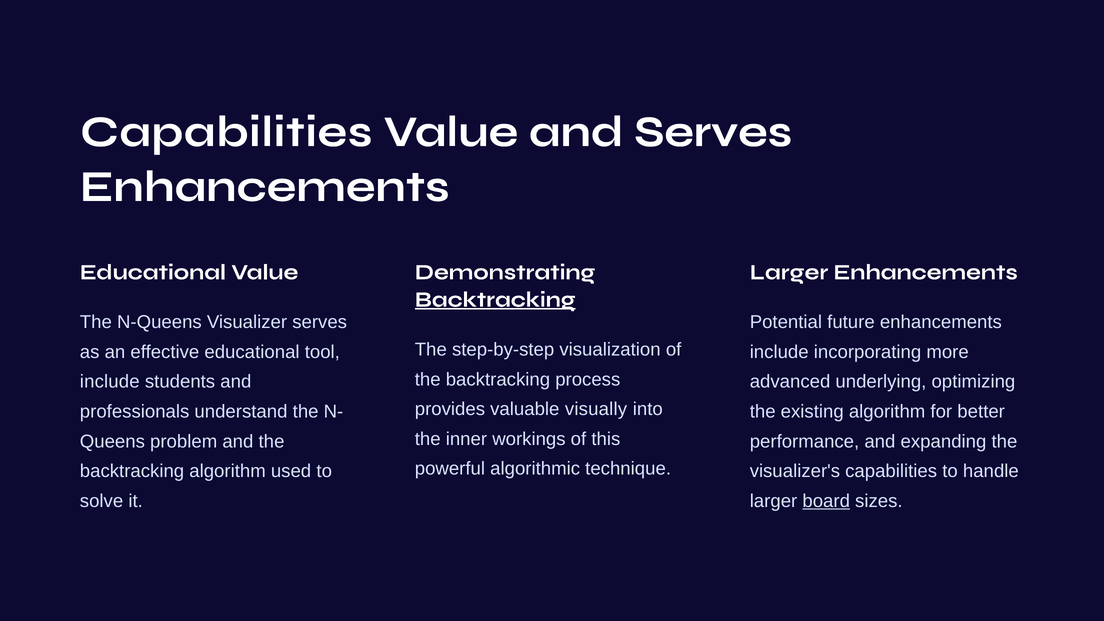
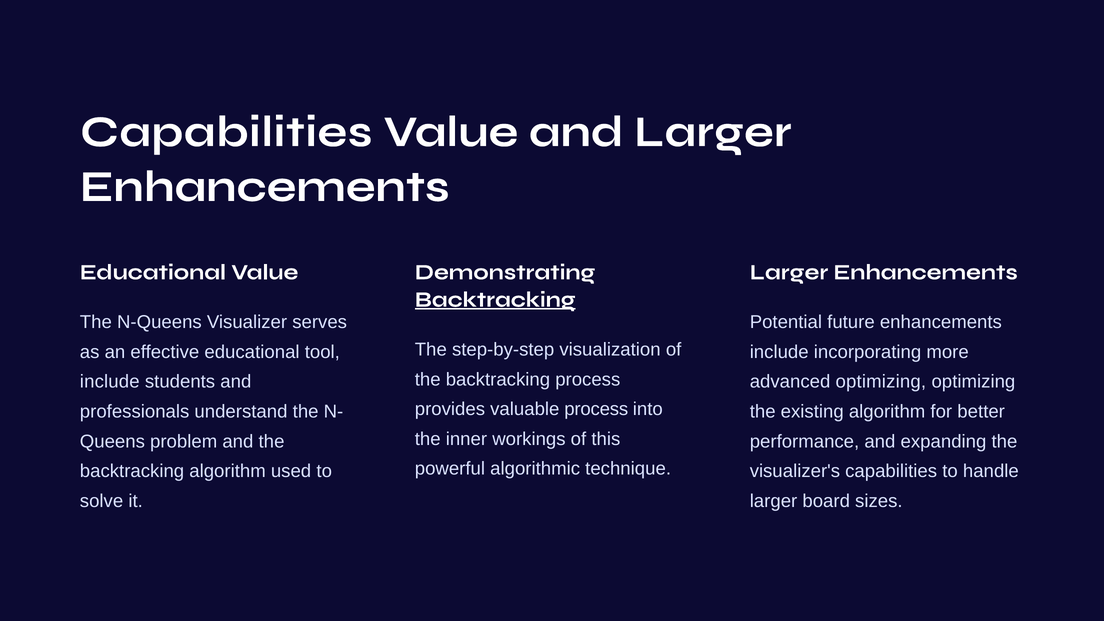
and Serves: Serves -> Larger (713, 132)
advanced underlying: underlying -> optimizing (881, 382)
valuable visually: visually -> process (596, 409)
board underline: present -> none (826, 501)
